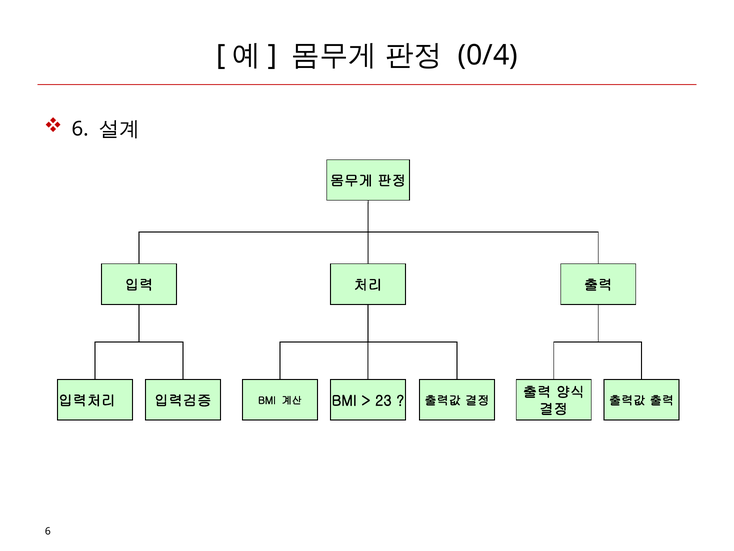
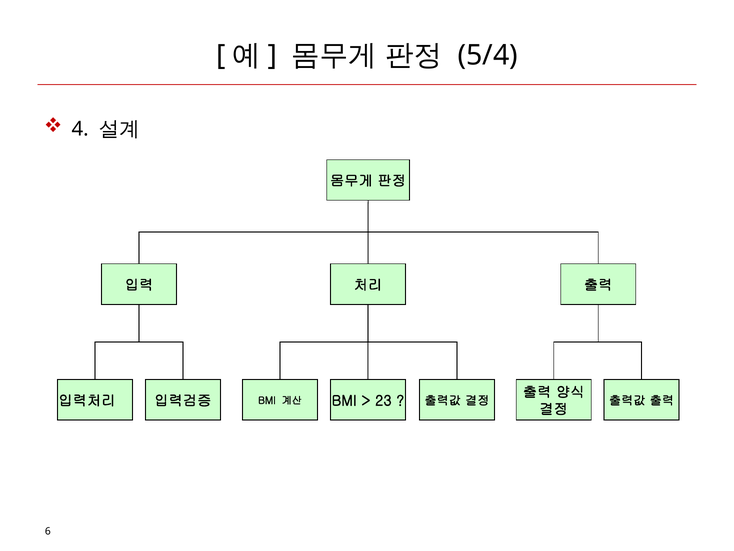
0/4: 0/4 -> 5/4 (488, 55)
6: 6 -> 4 (80, 129)
